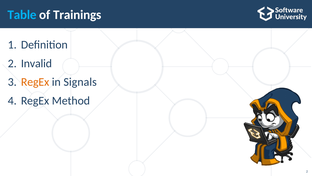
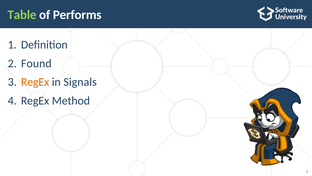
Table colour: light blue -> light green (22, 15)
Trainings: Trainings -> Performs (77, 15)
Invalid: Invalid -> Found (36, 63)
